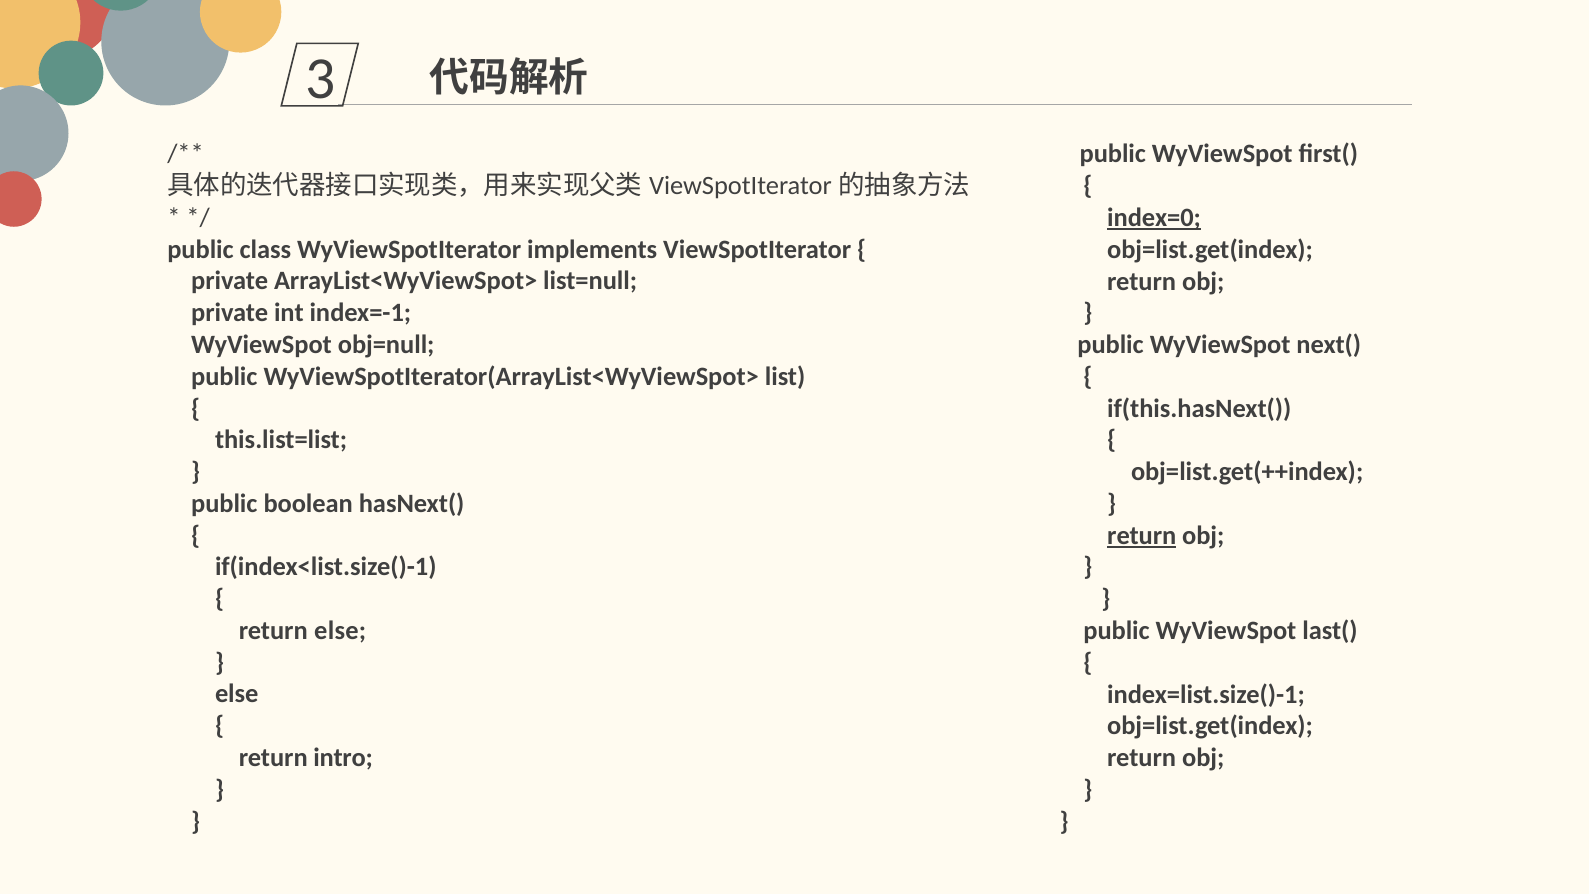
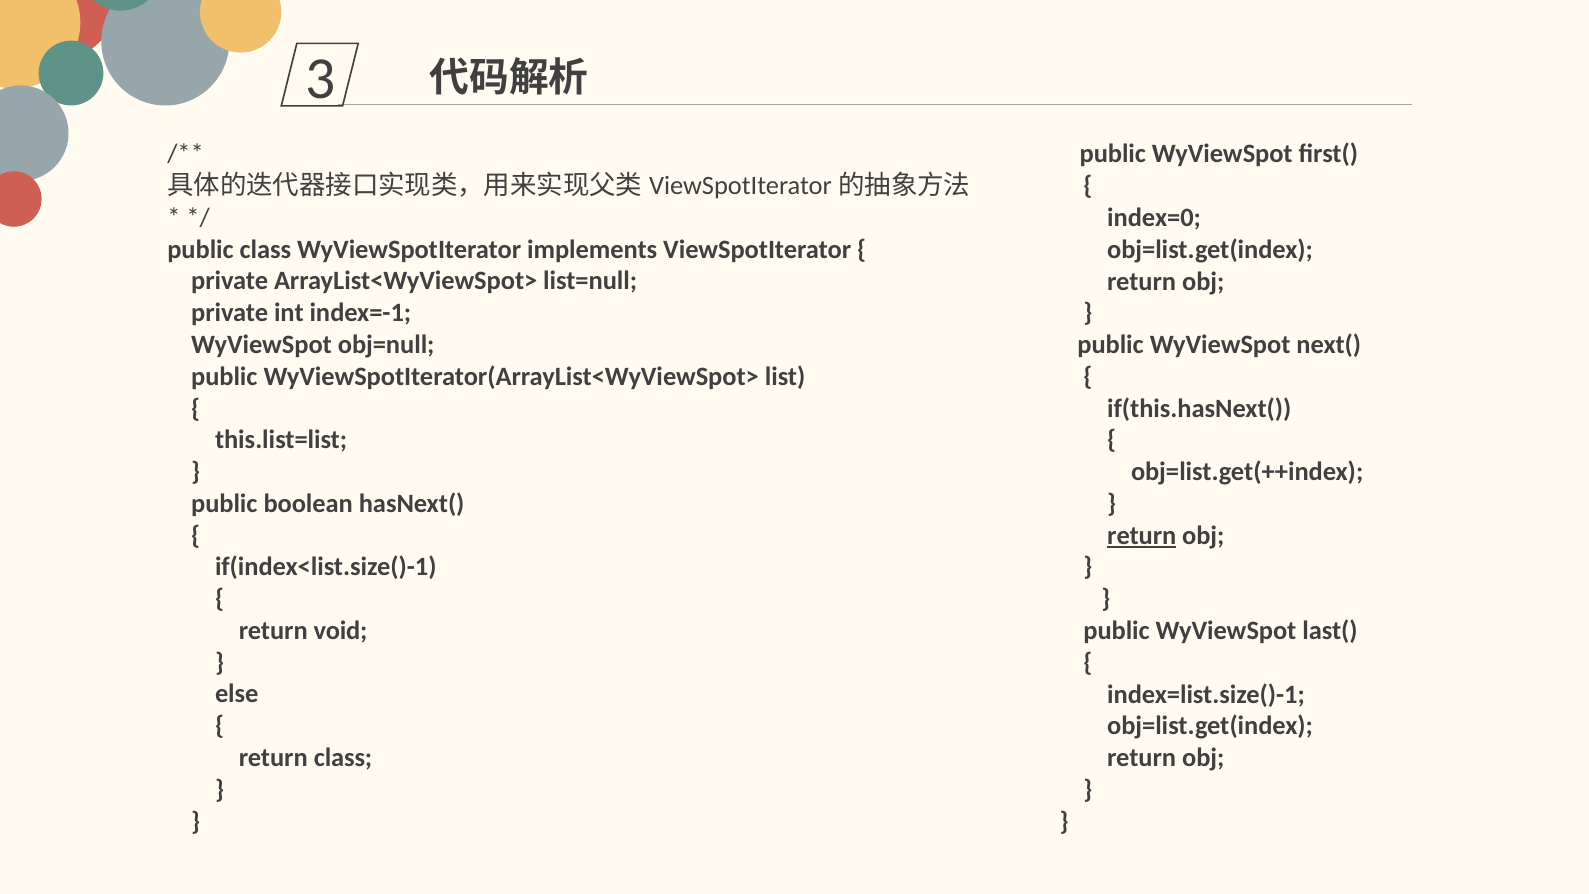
index=0 underline: present -> none (1154, 218)
return else: else -> void (340, 631)
return intro: intro -> class (343, 758)
